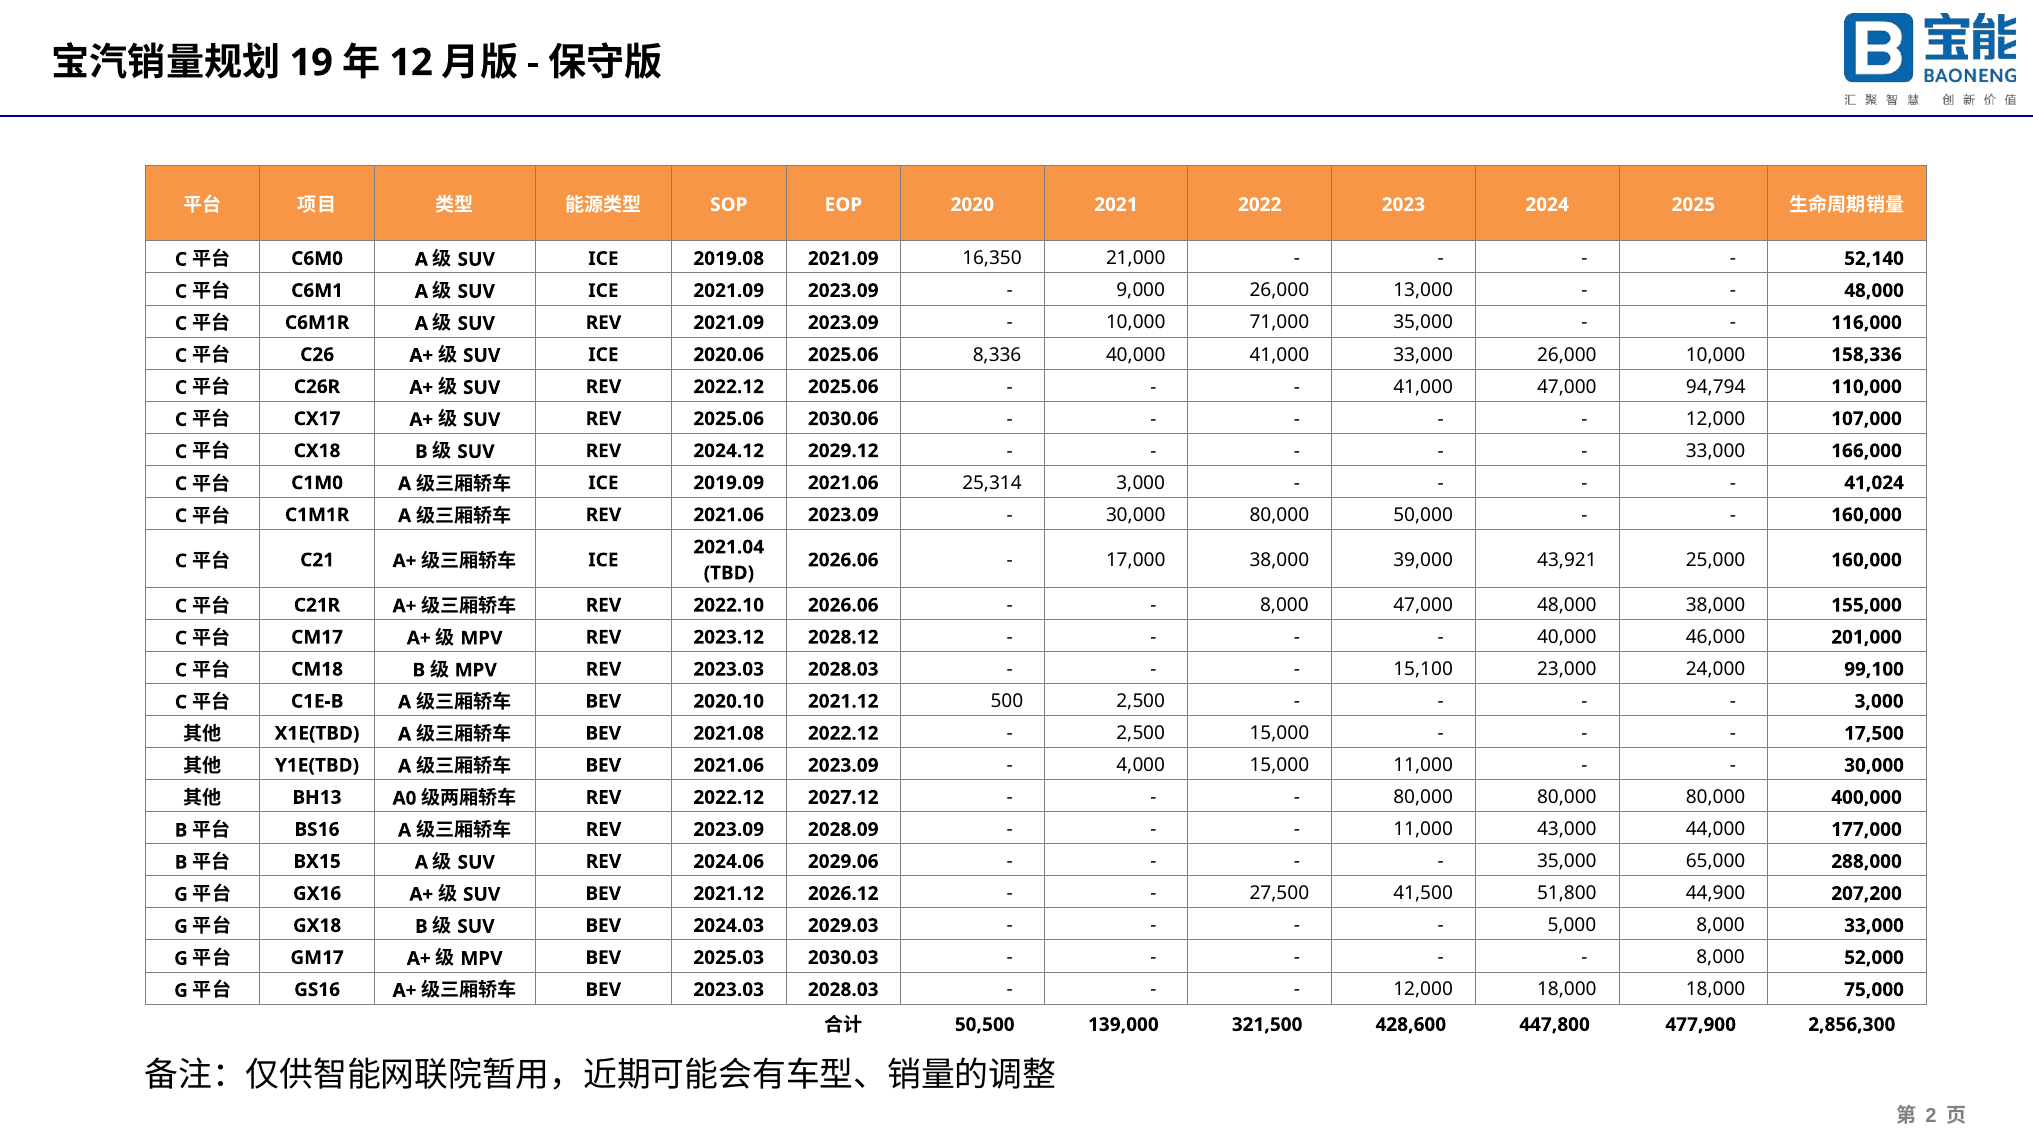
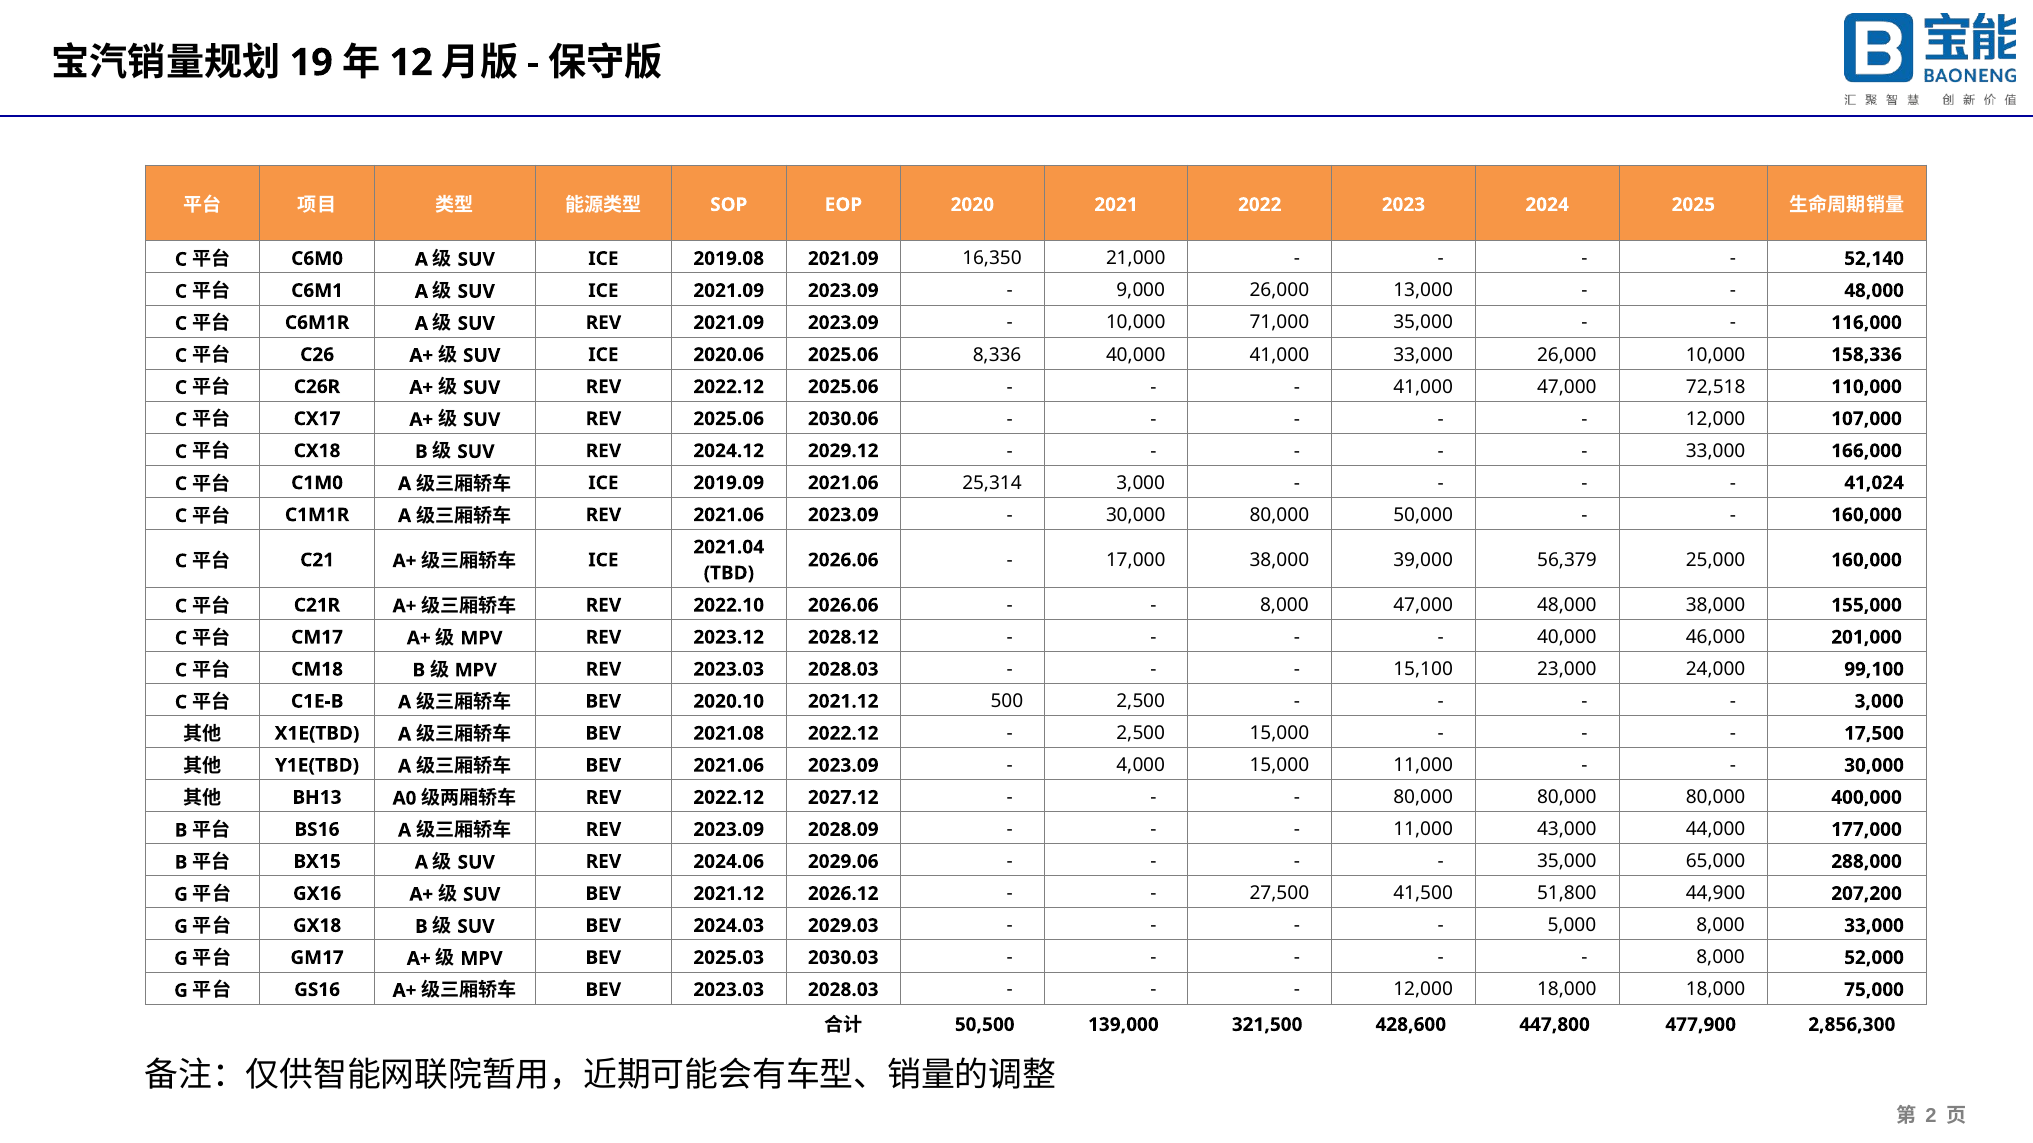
94,794: 94,794 -> 72,518 (1716, 387)
43,921: 43,921 -> 56,379 (1567, 560)
